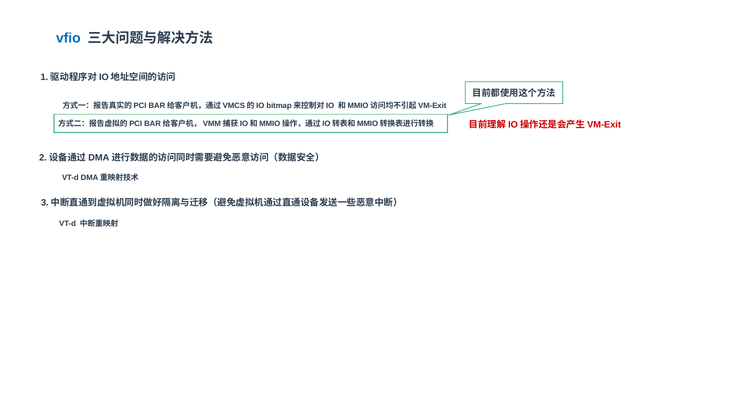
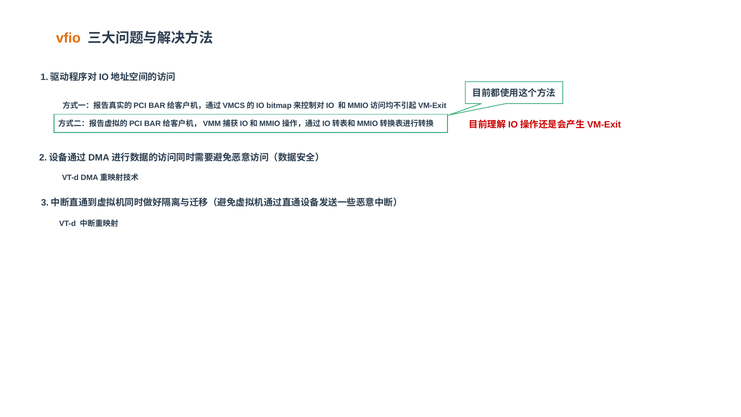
vfio colour: blue -> orange (68, 38)
